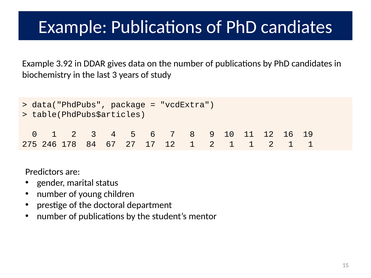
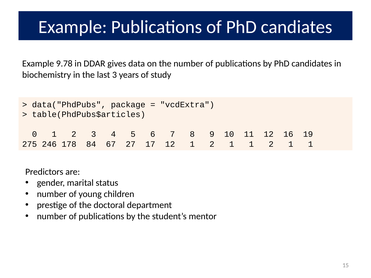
3.92: 3.92 -> 9.78 (64, 64)
